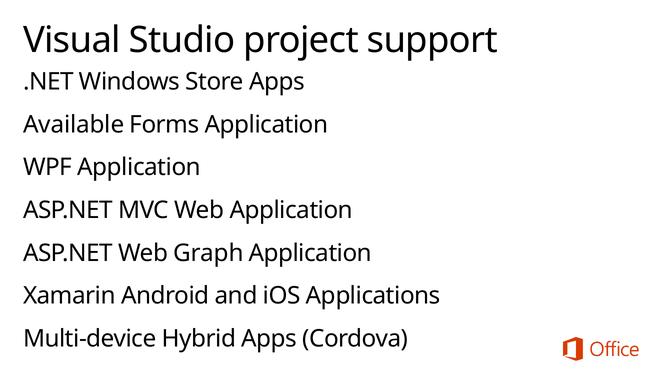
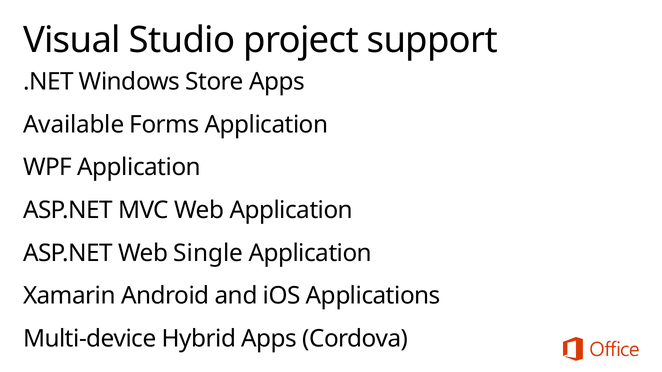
Graph: Graph -> Single (208, 253)
